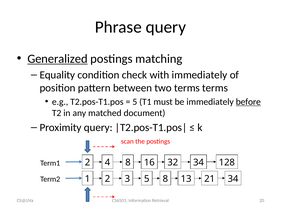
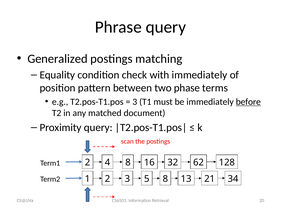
Generalized underline: present -> none (57, 59)
two terms: terms -> phase (187, 88)
5: 5 -> 3 (135, 102)
32 34: 34 -> 62 (198, 163)
